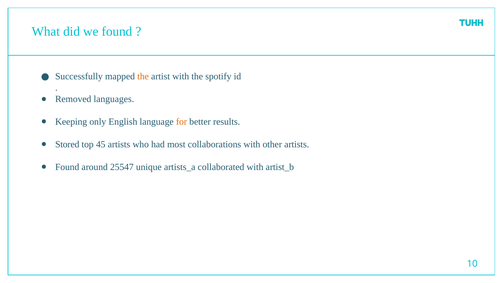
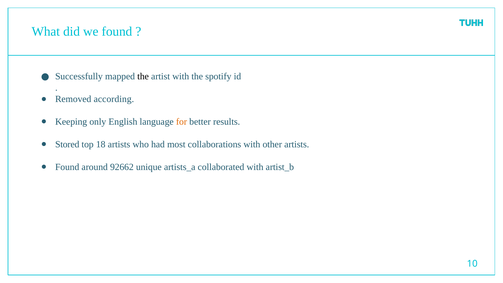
the colour: orange -> black (143, 77)
languages: languages -> according (114, 99)
45: 45 -> 18 (101, 144)
25547: 25547 -> 92662 (122, 167)
